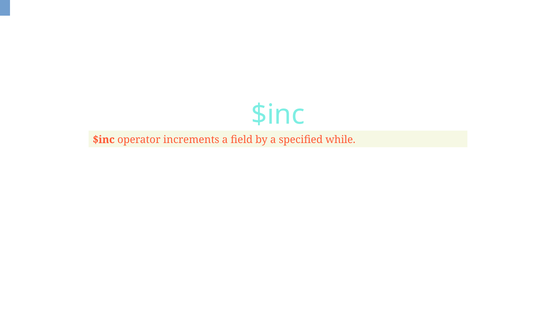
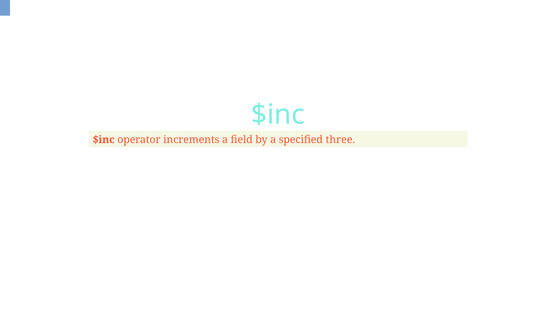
while: while -> three (340, 140)
